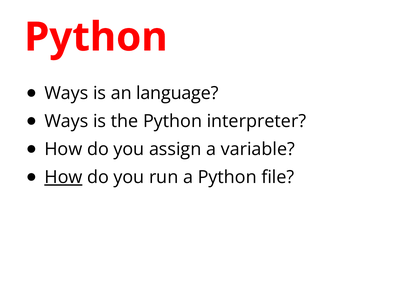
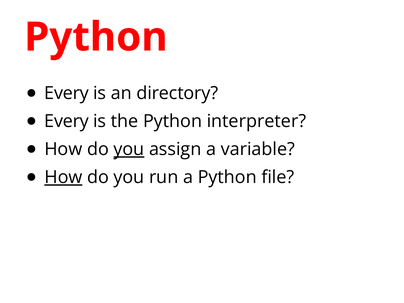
Ways: Ways -> Every (67, 93)
language: language -> directory (177, 93)
Ways: Ways -> Every (67, 121)
you underline: none -> present (129, 149)
